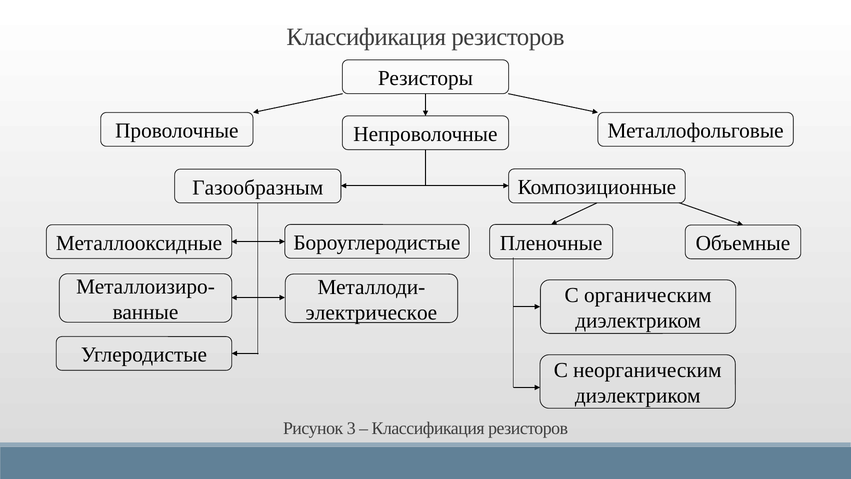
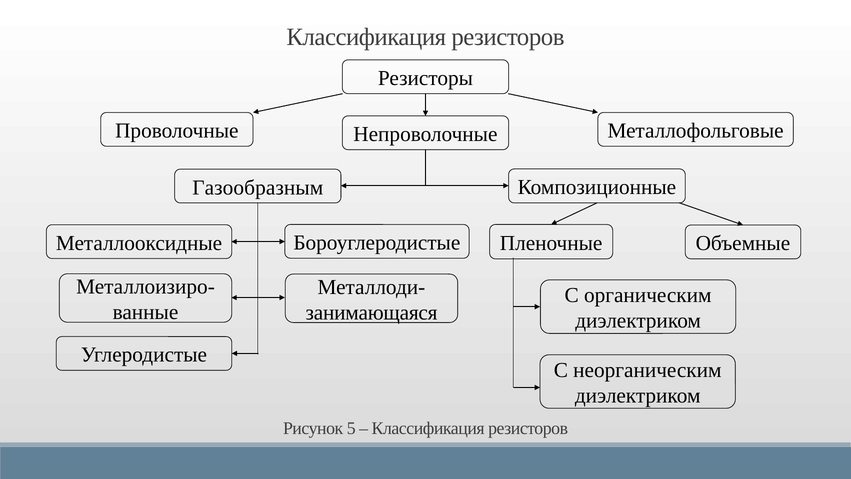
электрическое: электрическое -> занимающаяся (372, 312)
3: 3 -> 5 (351, 428)
